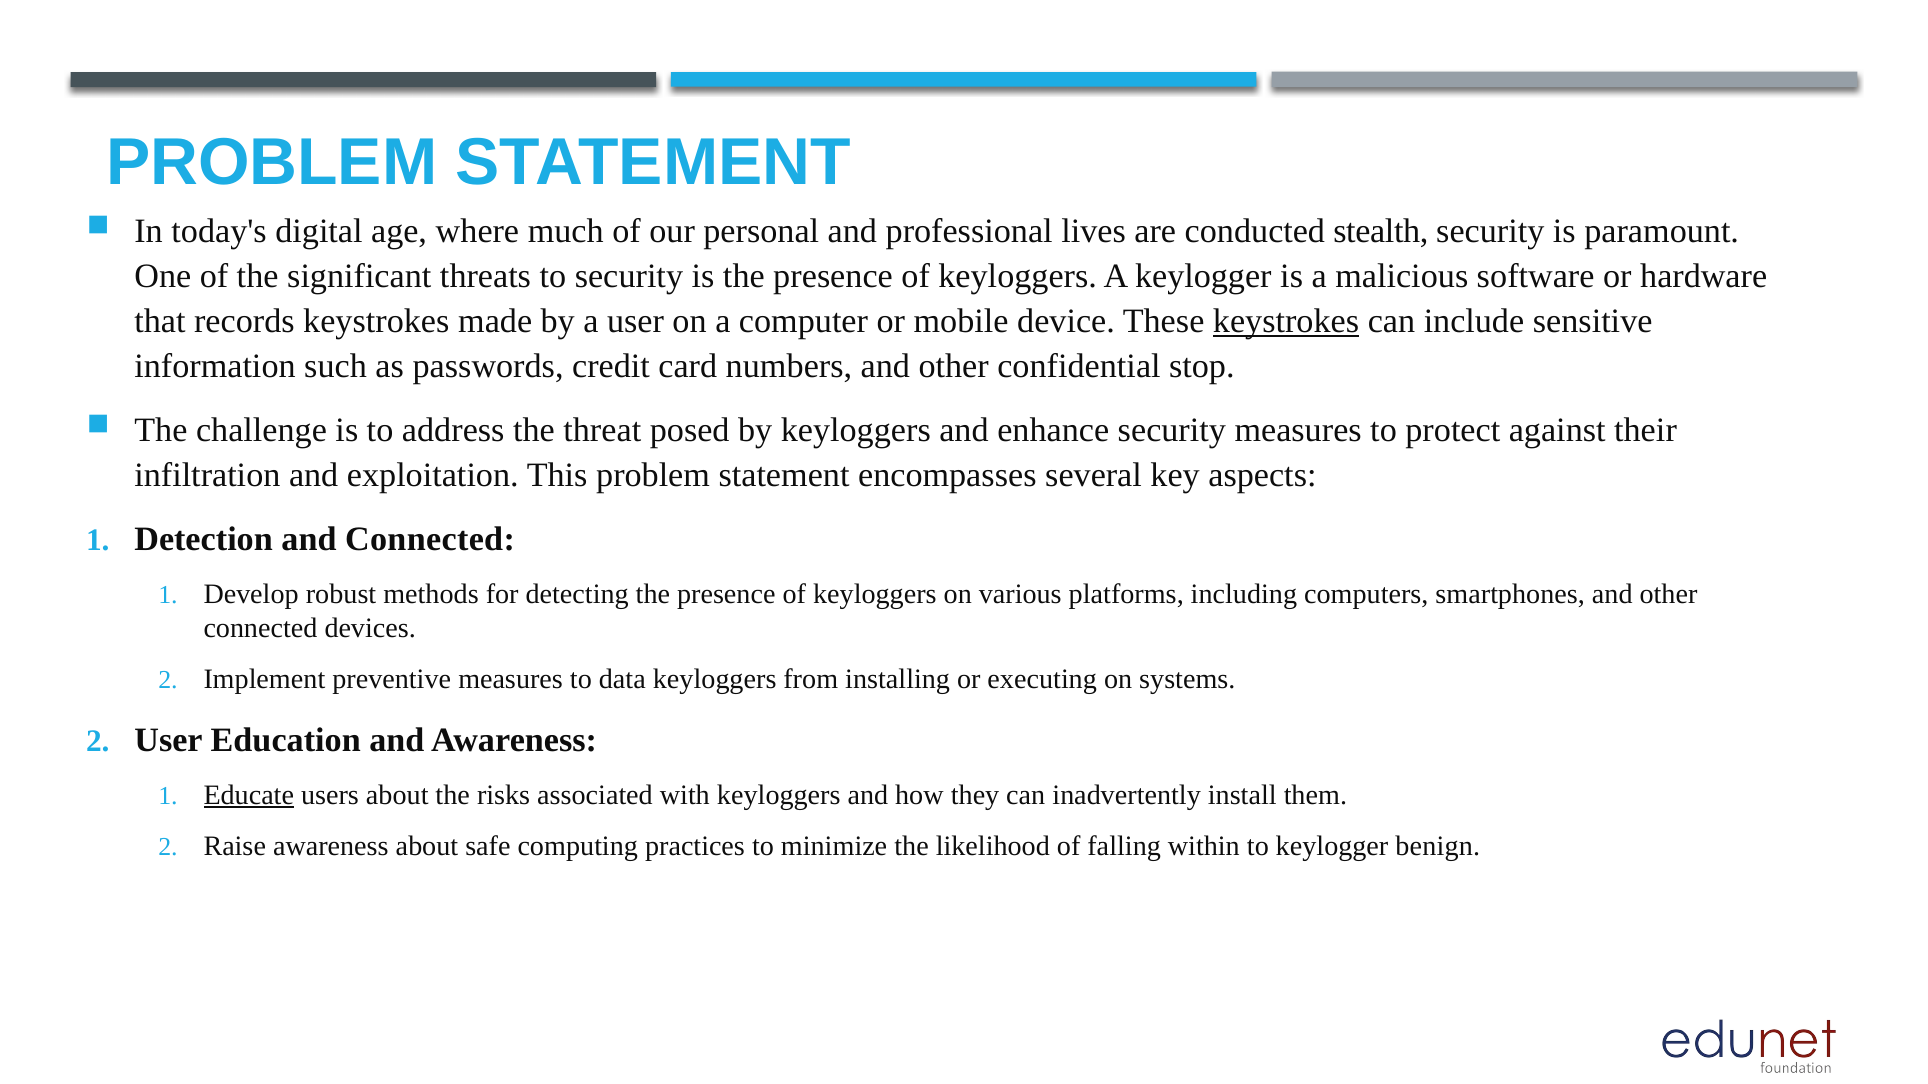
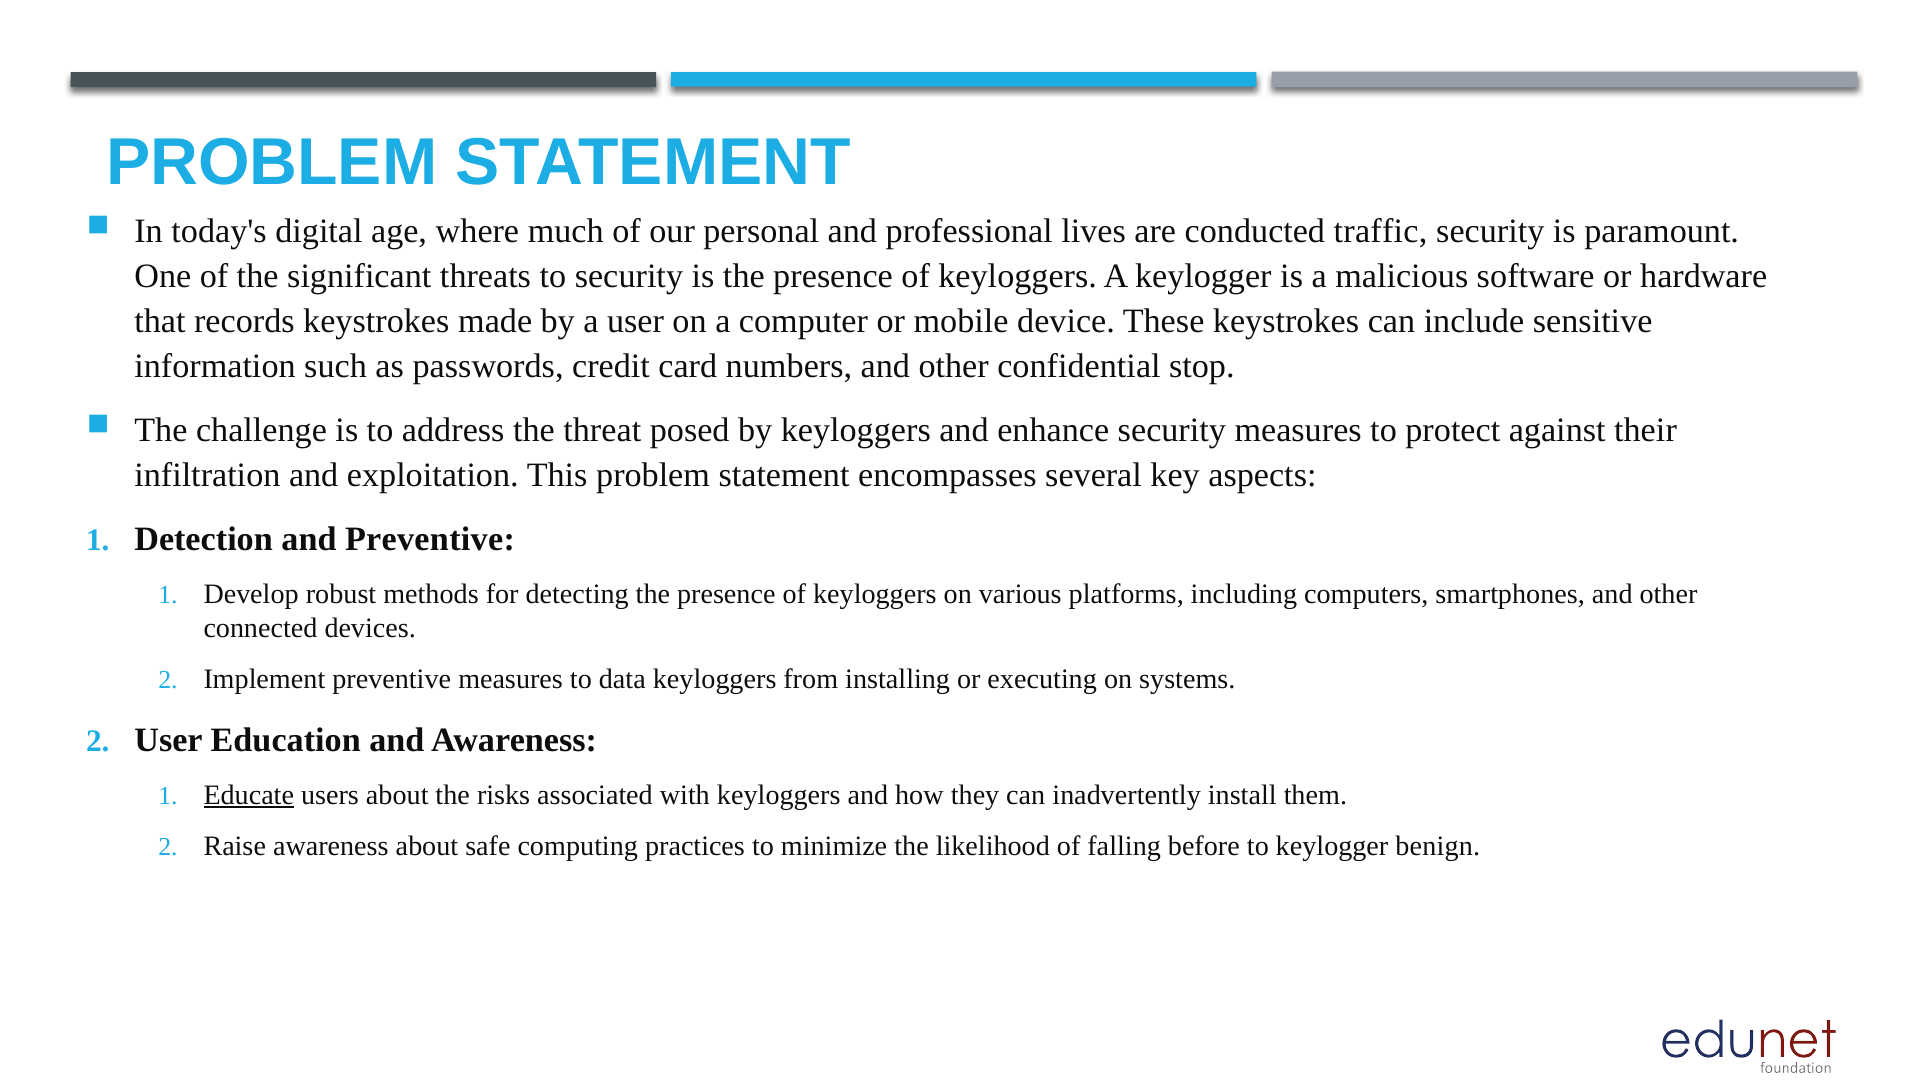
stealth: stealth -> traffic (1381, 231)
keystrokes underline: present -> none (1286, 322)
and Connected: Connected -> Preventive (430, 540)
within: within -> before (1204, 847)
